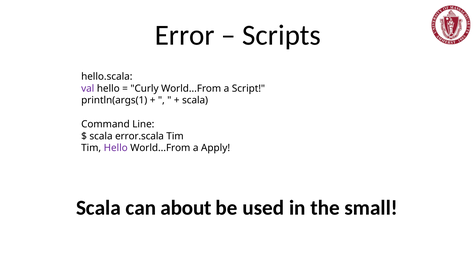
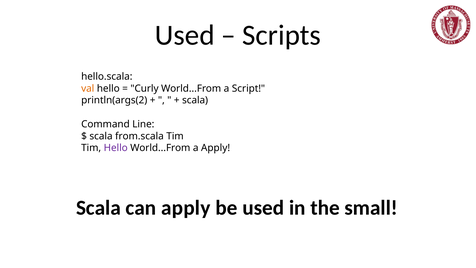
Error: Error -> Used (185, 35)
val colour: purple -> orange (88, 88)
println(args(1: println(args(1 -> println(args(2 (114, 100)
error.scala: error.scala -> from.scala (139, 136)
can about: about -> apply (186, 208)
